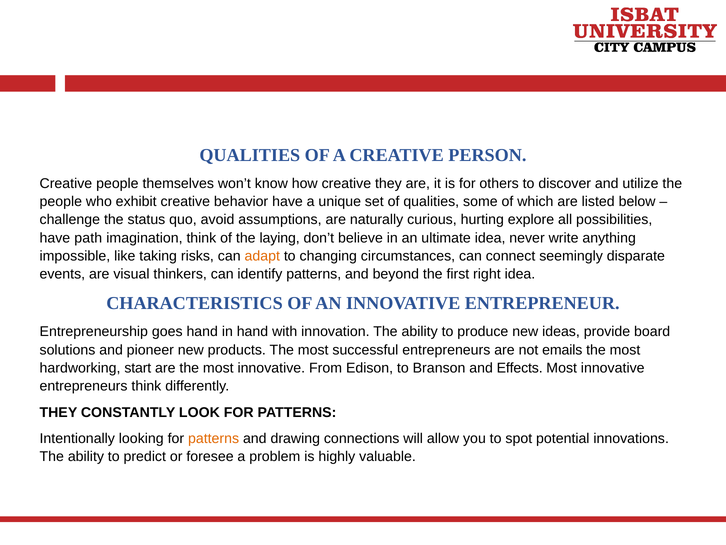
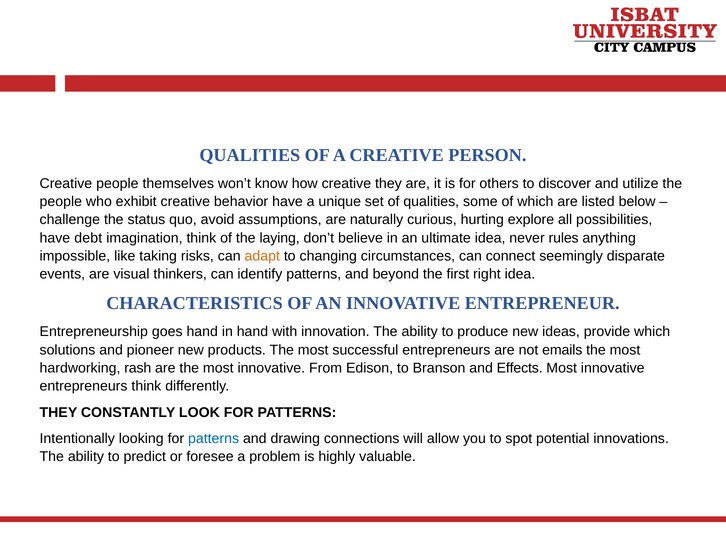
path: path -> debt (88, 238)
write: write -> rules (564, 238)
provide board: board -> which (652, 331)
start: start -> rash (138, 368)
patterns colour: orange -> blue (214, 438)
